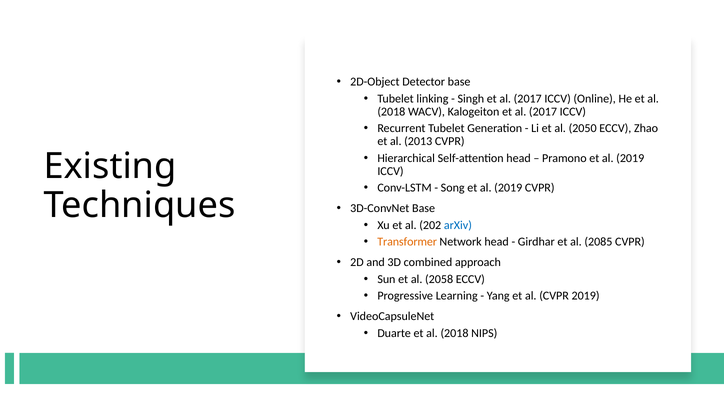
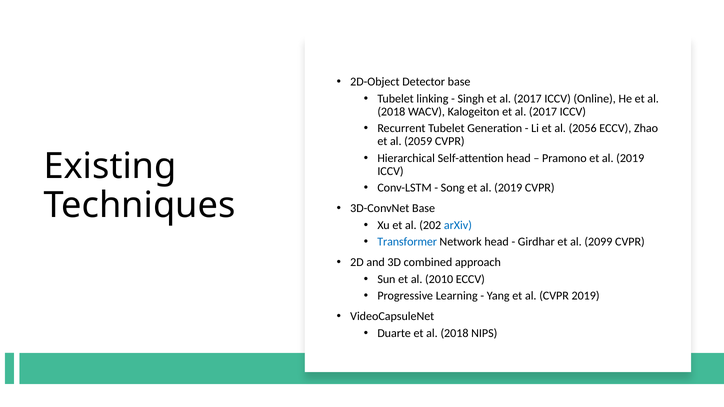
2050: 2050 -> 2056 (583, 128)
2013: 2013 -> 2059 (418, 141)
Transformer colour: orange -> blue (407, 242)
2085: 2085 -> 2099 (598, 242)
2058: 2058 -> 2010 (439, 279)
